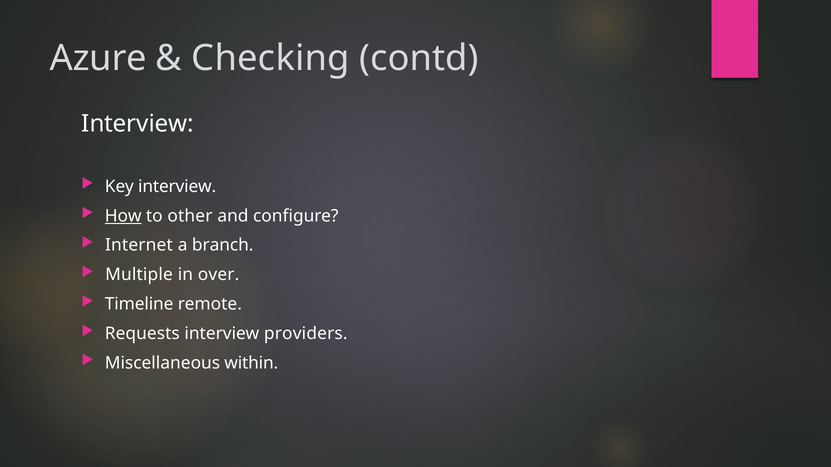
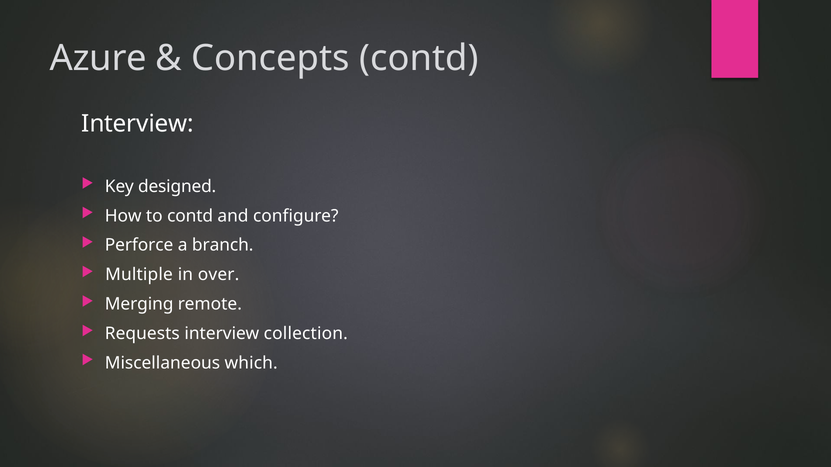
Checking: Checking -> Concepts (271, 58)
Key interview: interview -> designed (177, 187)
How underline: present -> none (123, 216)
to other: other -> contd (190, 216)
Internet: Internet -> Perforce (139, 245)
Timeline: Timeline -> Merging (139, 304)
providers: providers -> collection (306, 334)
within: within -> which (251, 363)
